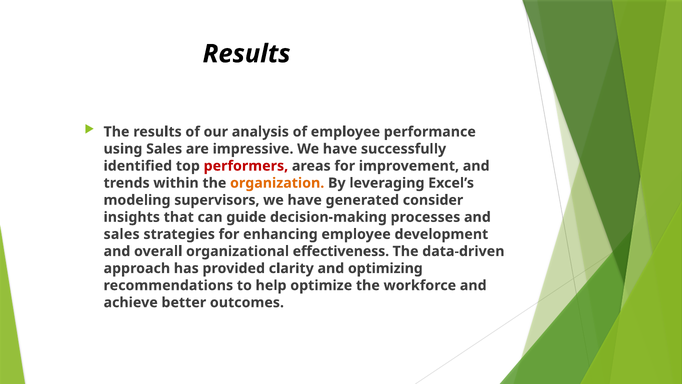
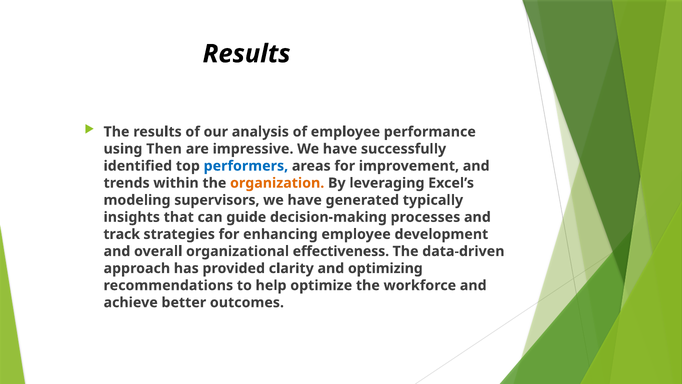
using Sales: Sales -> Then (164, 149)
performers colour: red -> blue (246, 166)
consider: consider -> typically (433, 200)
sales: sales -> track (122, 234)
